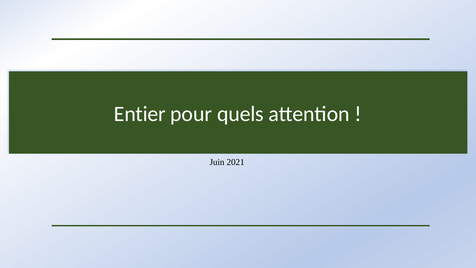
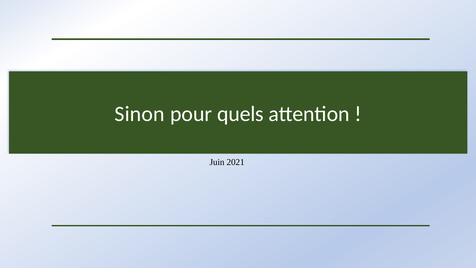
Entier: Entier -> Sinon (140, 114)
